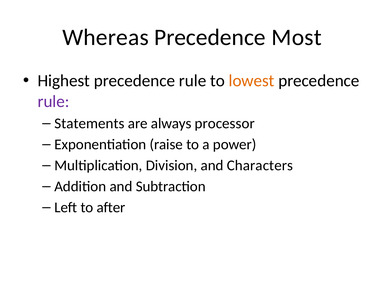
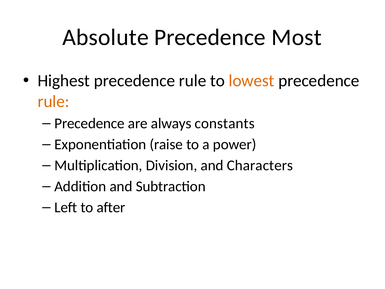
Whereas: Whereas -> Absolute (105, 37)
rule colour: purple -> orange (54, 101)
Statements: Statements -> Precedence (90, 123)
processor: processor -> constants (225, 123)
